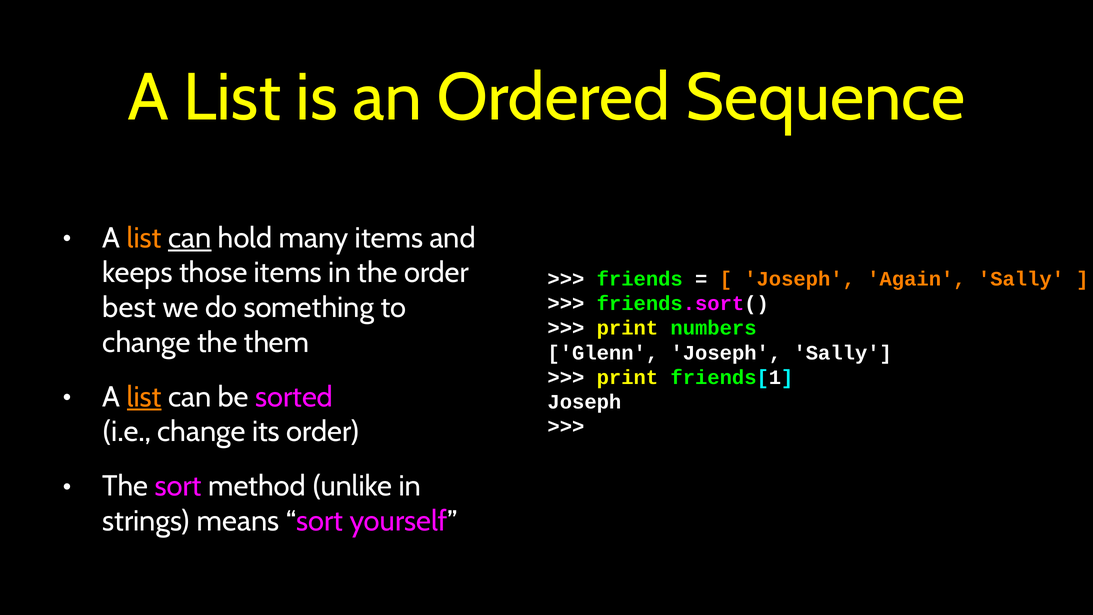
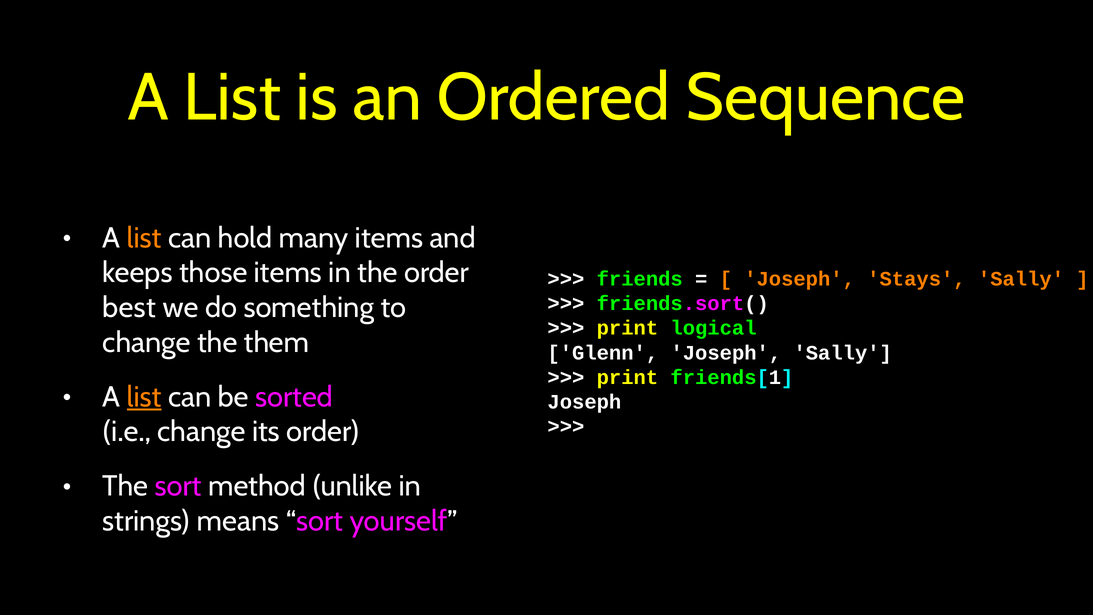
can underline: present -> none (190, 238)
Again: Again -> Stays (916, 279)
numbers: numbers -> logical (714, 328)
